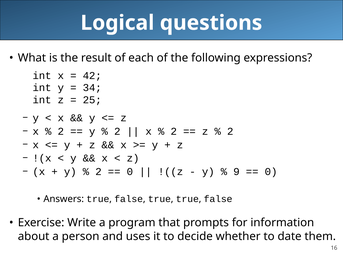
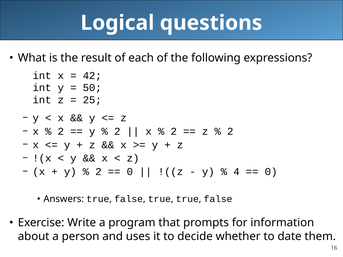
34: 34 -> 50 (92, 88)
9: 9 -> 4 (237, 172)
